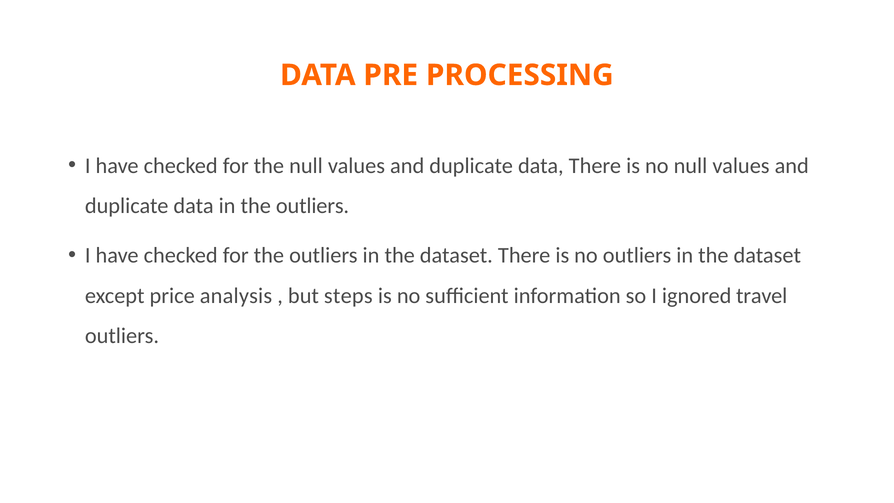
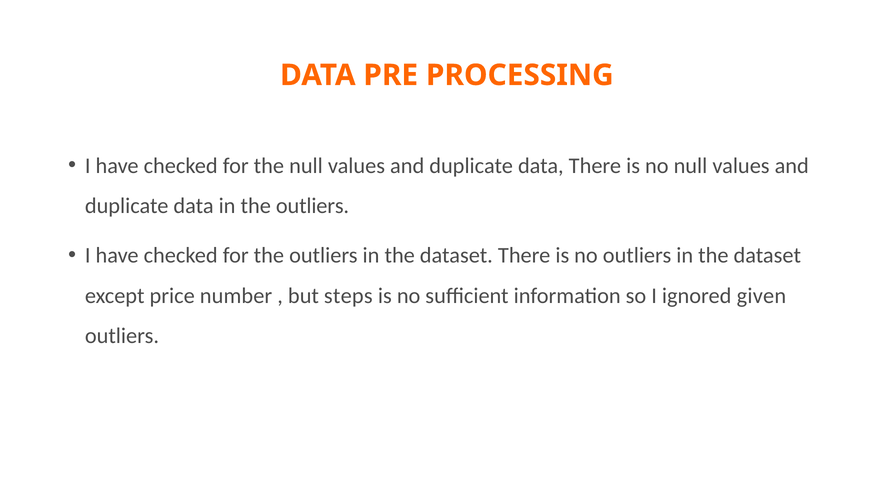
analysis: analysis -> number (236, 296)
travel: travel -> given (761, 296)
